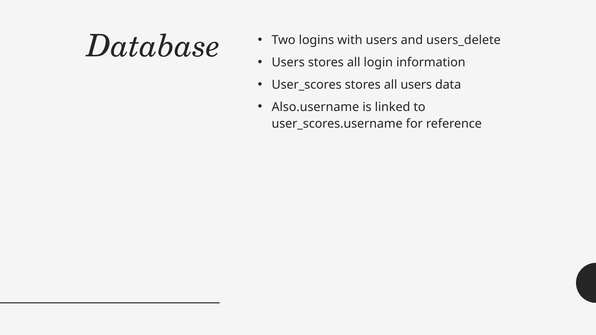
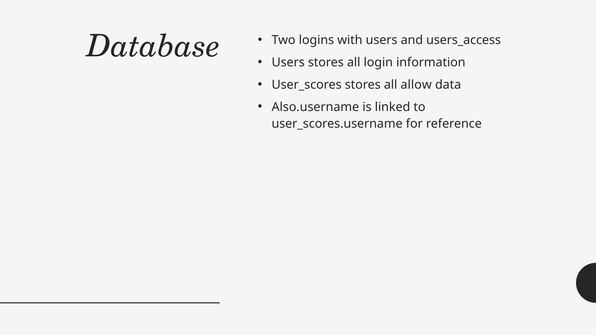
users_delete: users_delete -> users_access (464, 40)
all users: users -> allow (416, 85)
